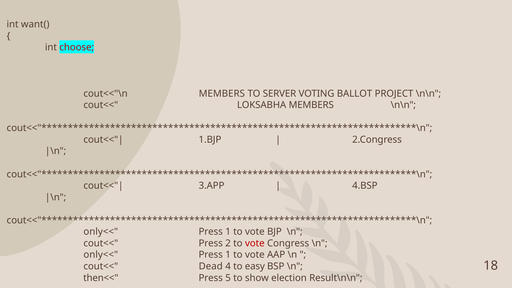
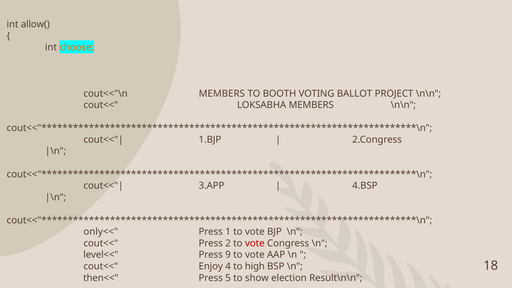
want(: want( -> allow( (35, 24)
choose colour: red -> orange (77, 47)
SERVER: SERVER -> BOOTH (280, 94)
only<<: only<< -> level<< (101, 255)
1: 1 -> 9 (228, 255)
Dead: Dead -> Enjoy (211, 266)
easy: easy -> high (255, 266)
